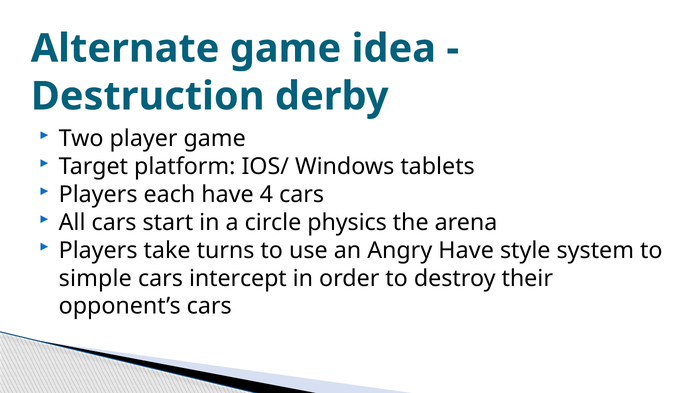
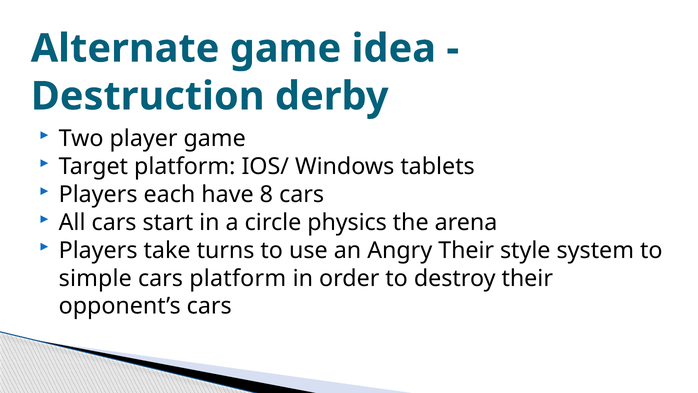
4: 4 -> 8 (266, 194)
Angry Have: Have -> Their (466, 250)
cars intercept: intercept -> platform (238, 278)
